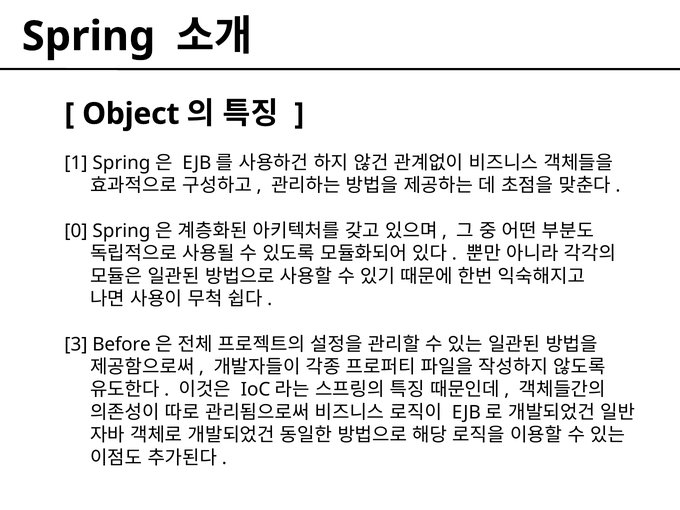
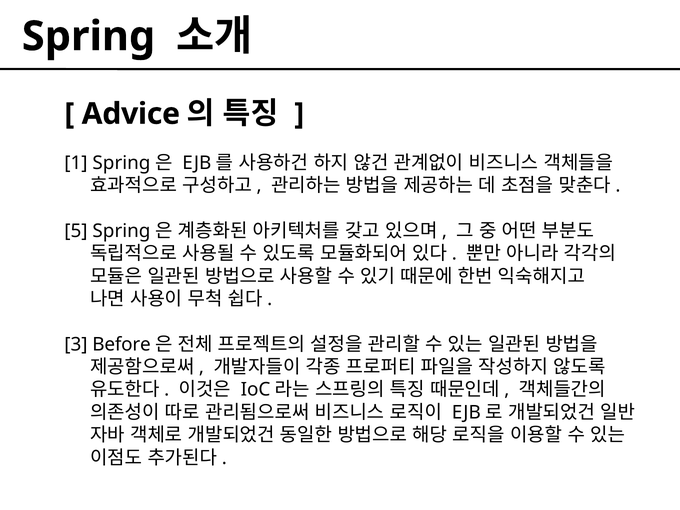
Object: Object -> Advice (131, 114)
0: 0 -> 5 (76, 231)
